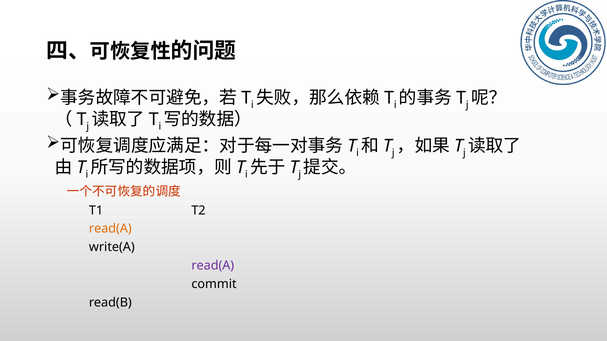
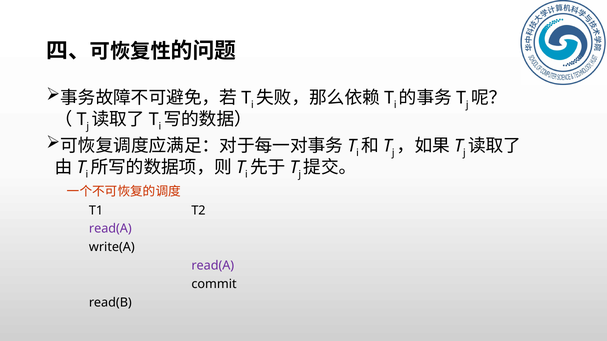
read(A colour: orange -> purple (110, 229)
